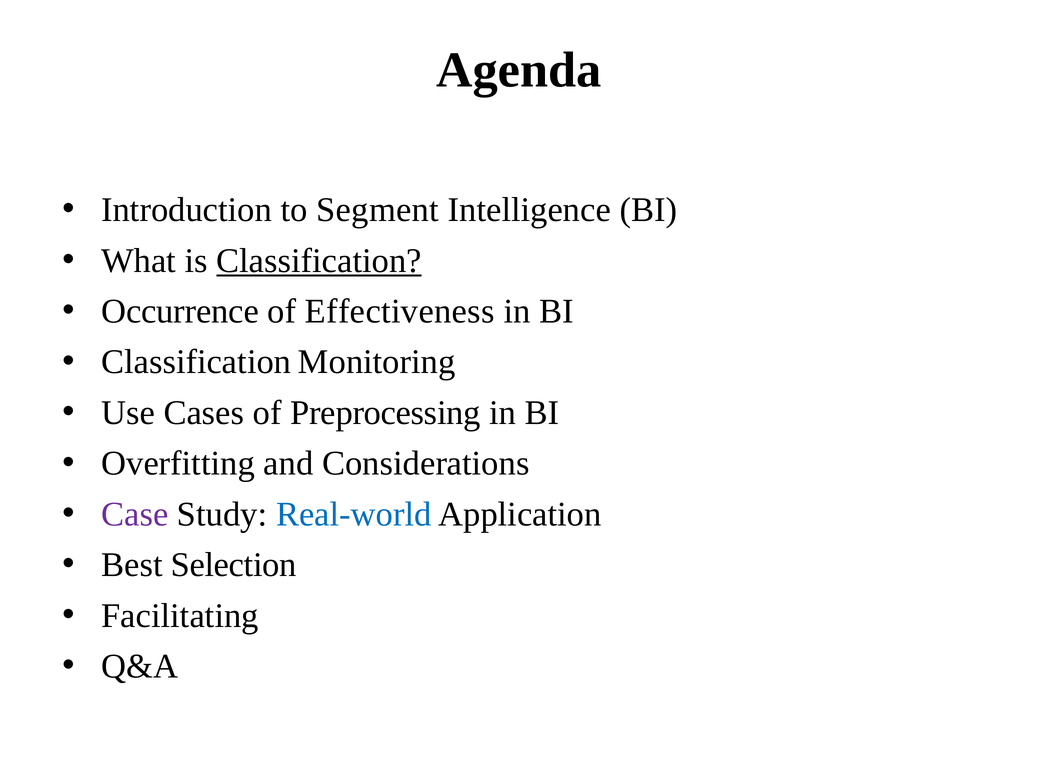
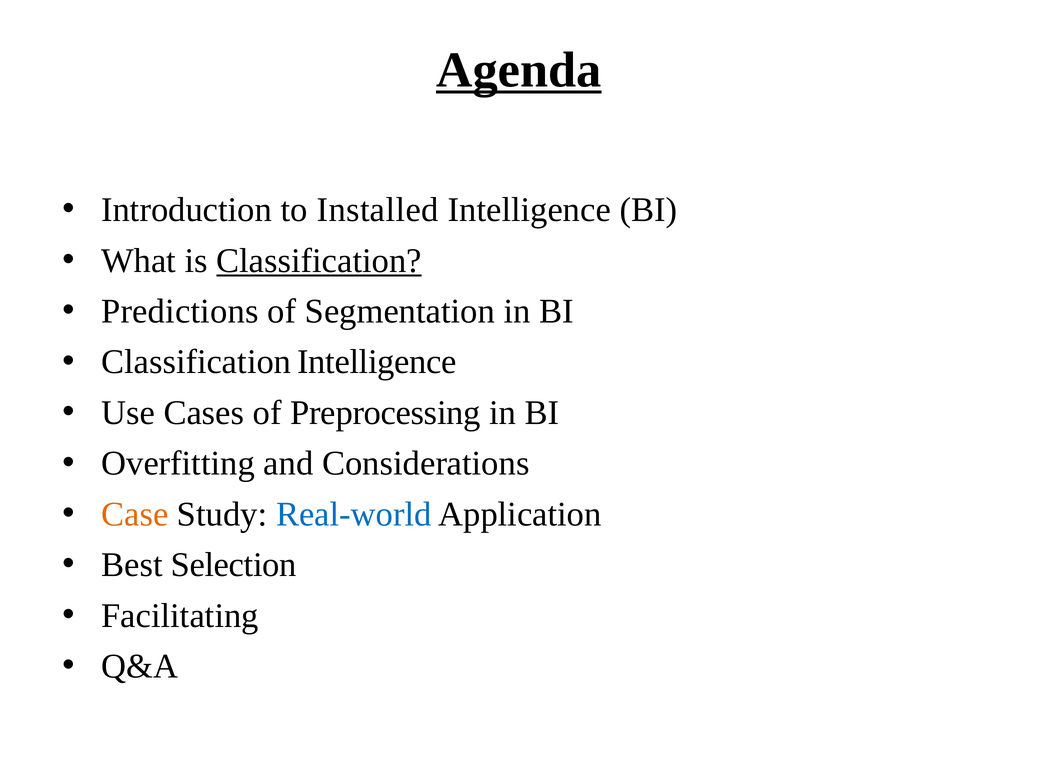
Agenda underline: none -> present (519, 70)
Segment: Segment -> Installed (378, 210)
Occurrence: Occurrence -> Predictions (180, 312)
Effectiveness: Effectiveness -> Segmentation (400, 312)
Classification Monitoring: Monitoring -> Intelligence (377, 362)
Case colour: purple -> orange (135, 515)
